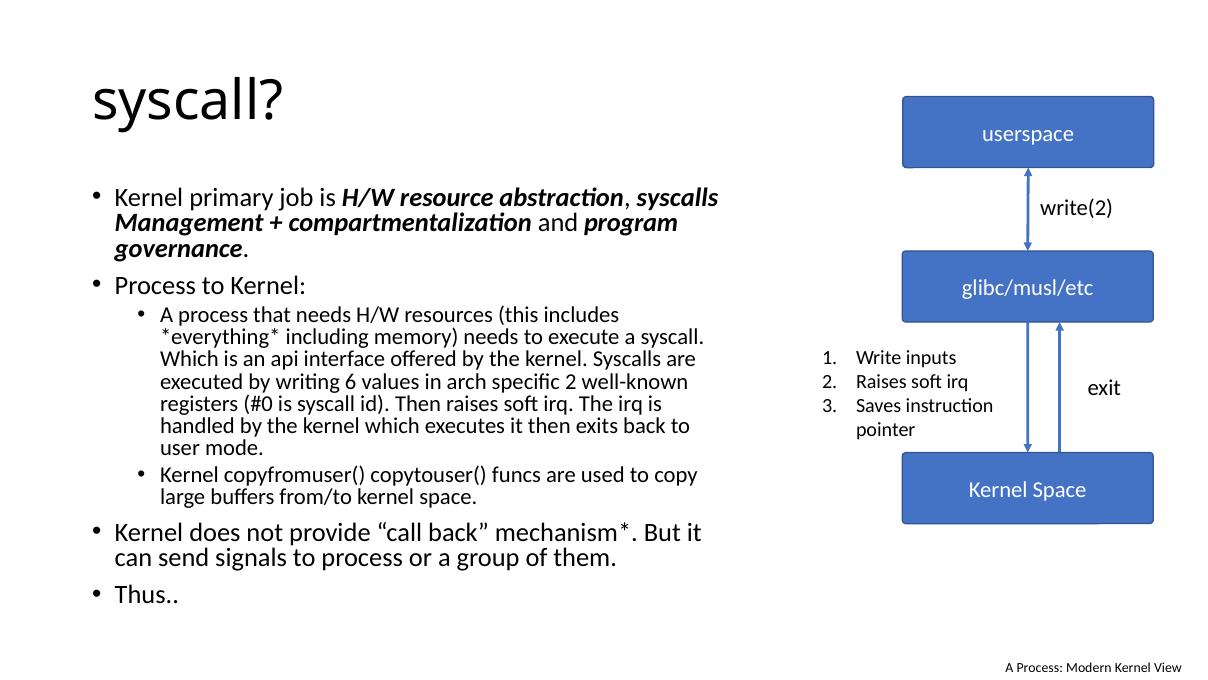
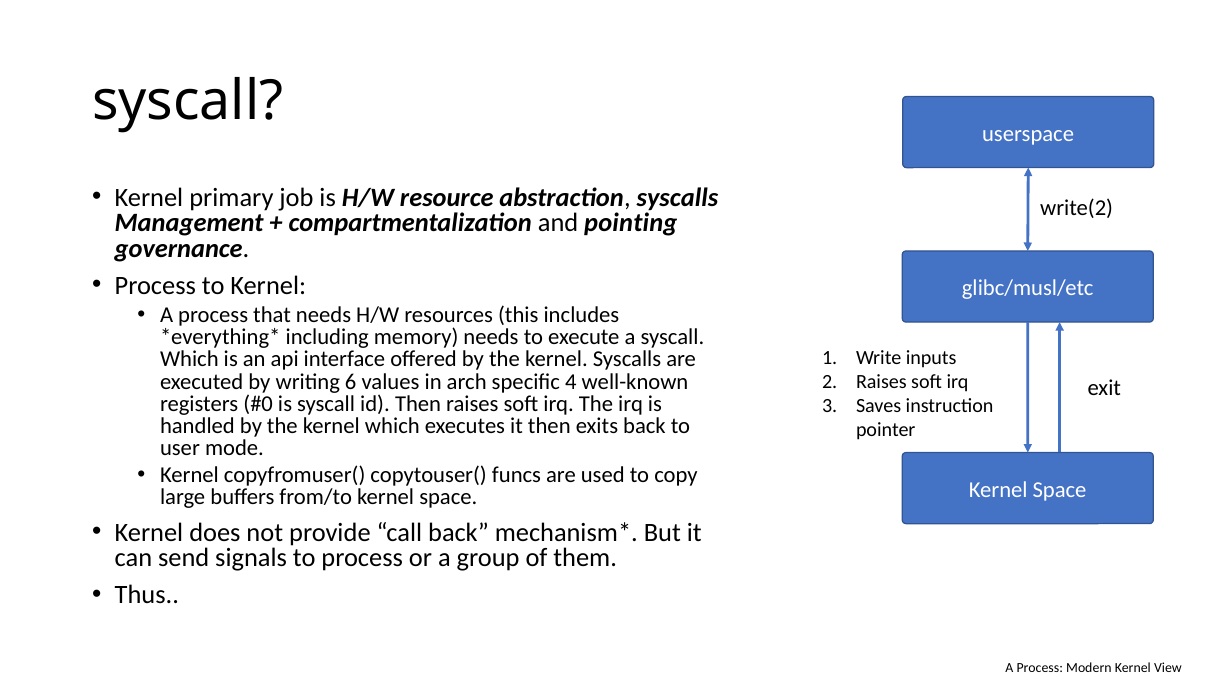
program: program -> pointing (631, 223)
specific 2: 2 -> 4 (571, 381)
